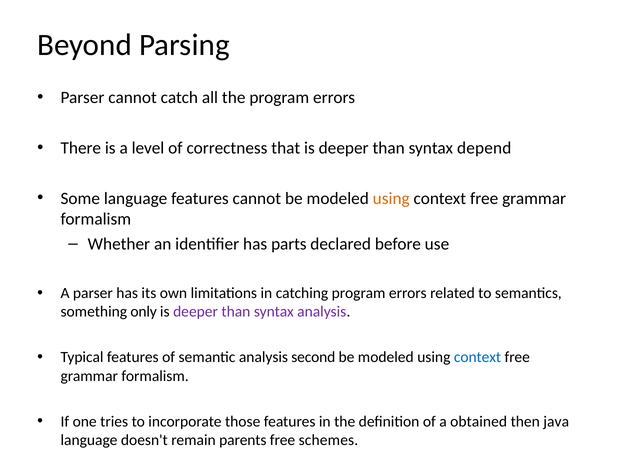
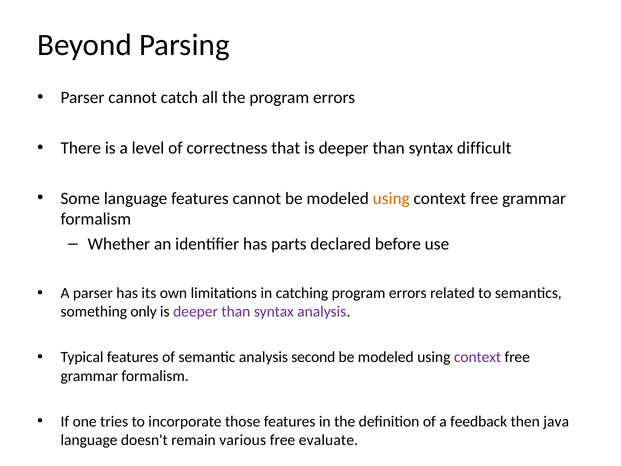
depend: depend -> difficult (484, 148)
context colour: blue -> purple (478, 357)
obtained: obtained -> feedback (479, 421)
parents: parents -> various (243, 440)
schemes: schemes -> evaluate (328, 440)
